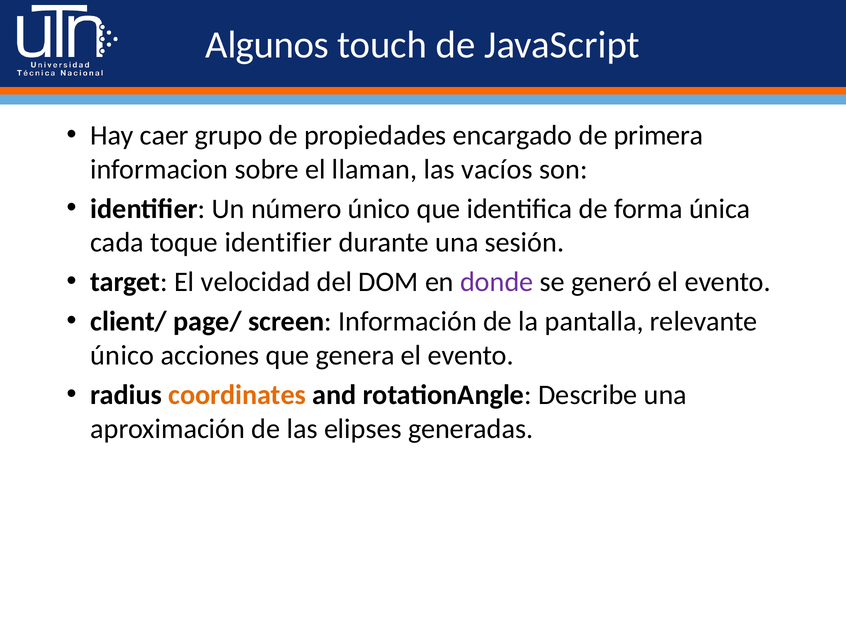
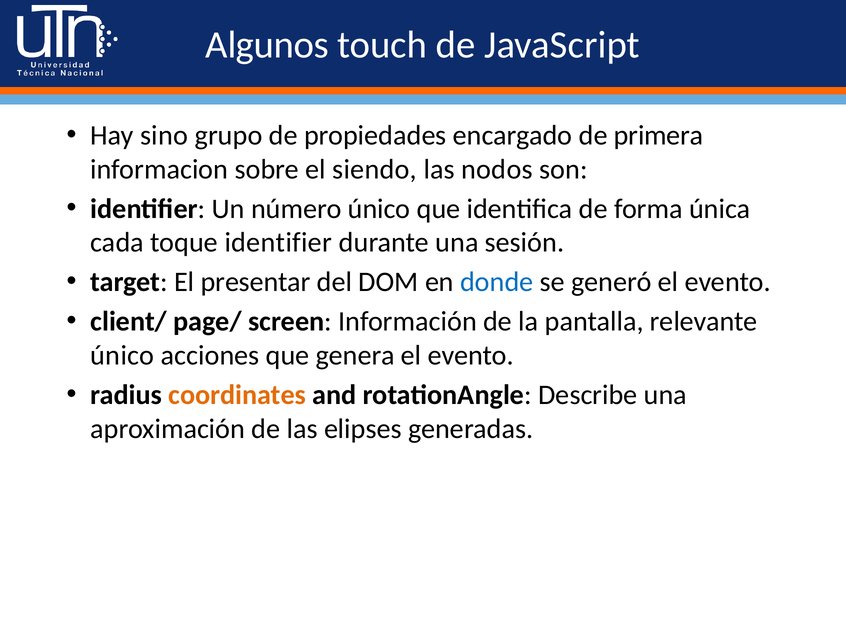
caer: caer -> sino (164, 135)
llaman: llaman -> siendo (375, 169)
vacíos: vacíos -> nodos (497, 169)
velocidad: velocidad -> presentar (256, 282)
donde colour: purple -> blue (497, 282)
